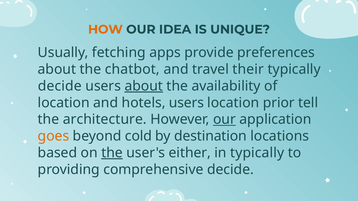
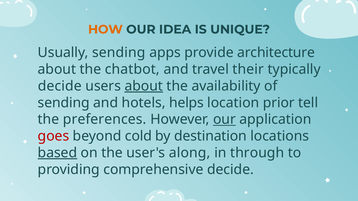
Usually fetching: fetching -> sending (119, 53)
preferences: preferences -> architecture (276, 53)
location: location -> sending (64, 103)
hotels users: users -> helps (186, 103)
architecture: architecture -> preferences (105, 120)
goes colour: orange -> red (53, 136)
based underline: none -> present (57, 153)
the underline: present -> none (112, 153)
either: either -> along (190, 153)
in typically: typically -> through (257, 153)
